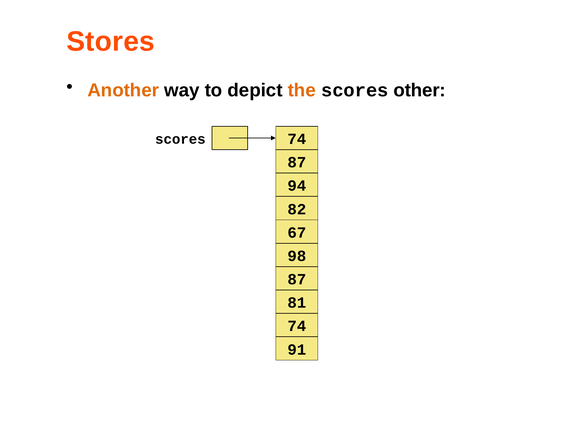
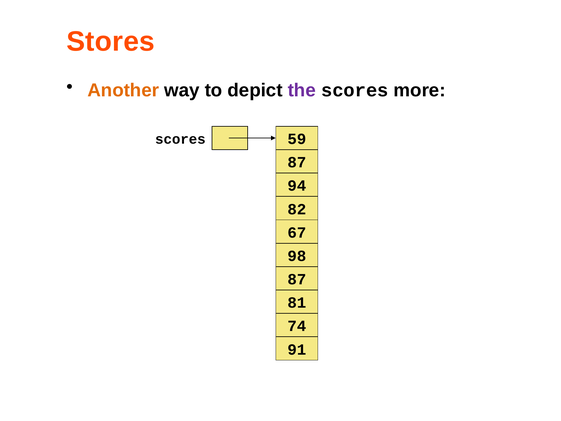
the colour: orange -> purple (302, 90)
other: other -> more (420, 90)
scores 74: 74 -> 59 (297, 139)
